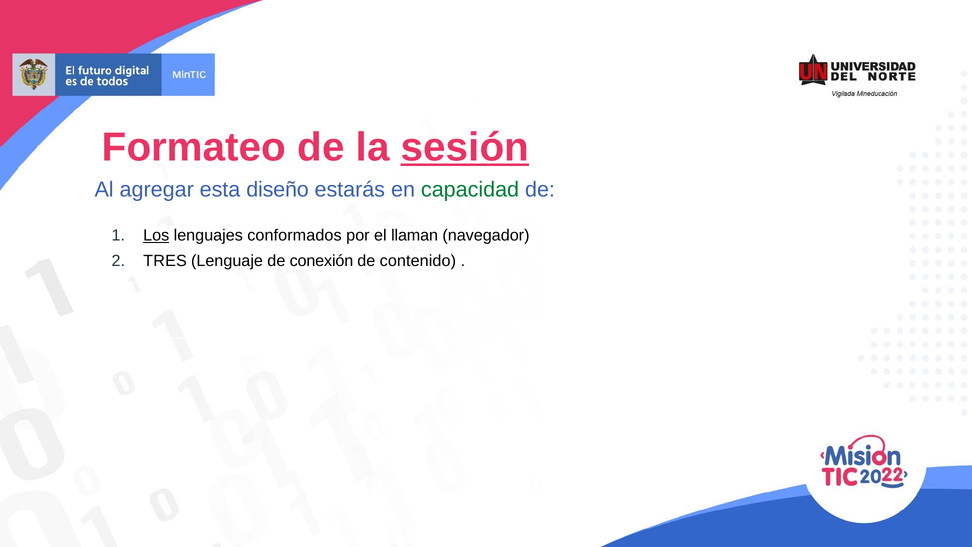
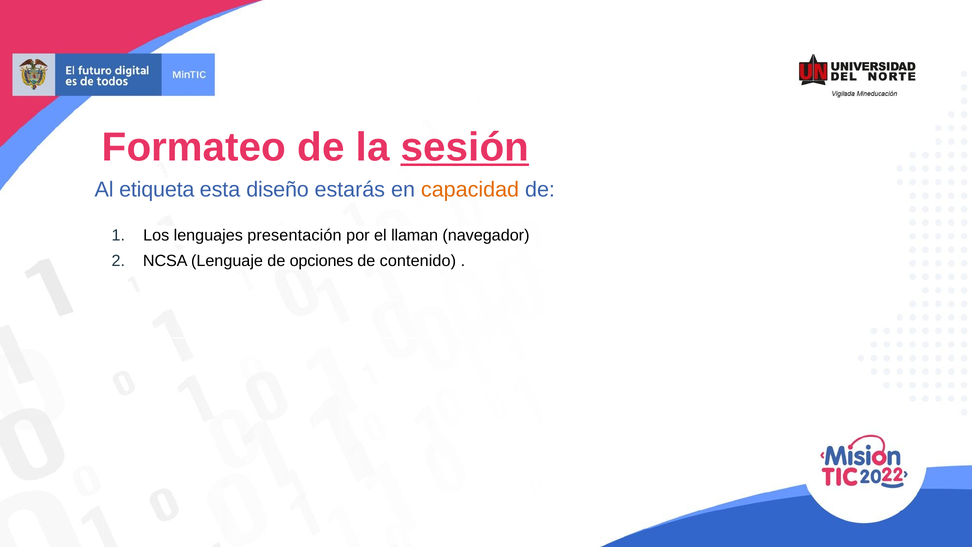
agregar: agregar -> etiqueta (157, 189)
capacidad colour: green -> orange (470, 189)
Los underline: present -> none (156, 235)
conformados: conformados -> presentación (294, 235)
TRES: TRES -> NCSA (165, 261)
conexión: conexión -> opciones (321, 261)
